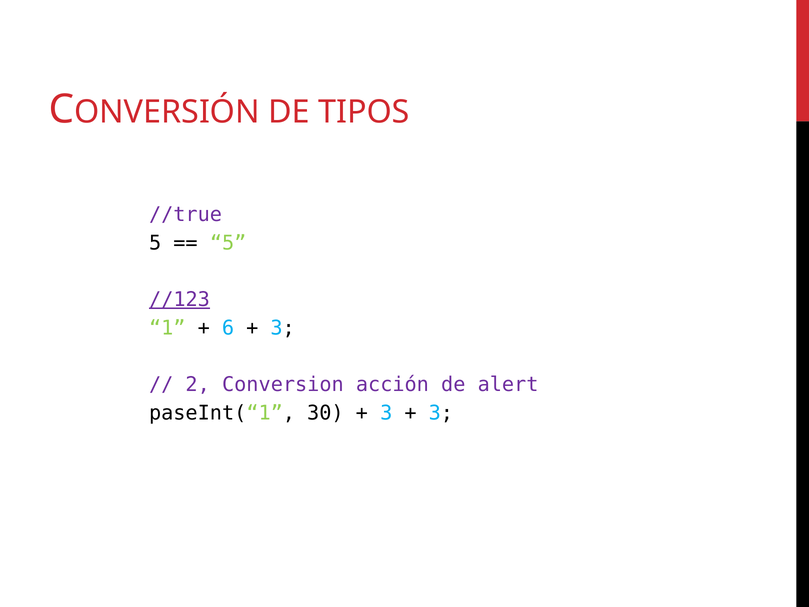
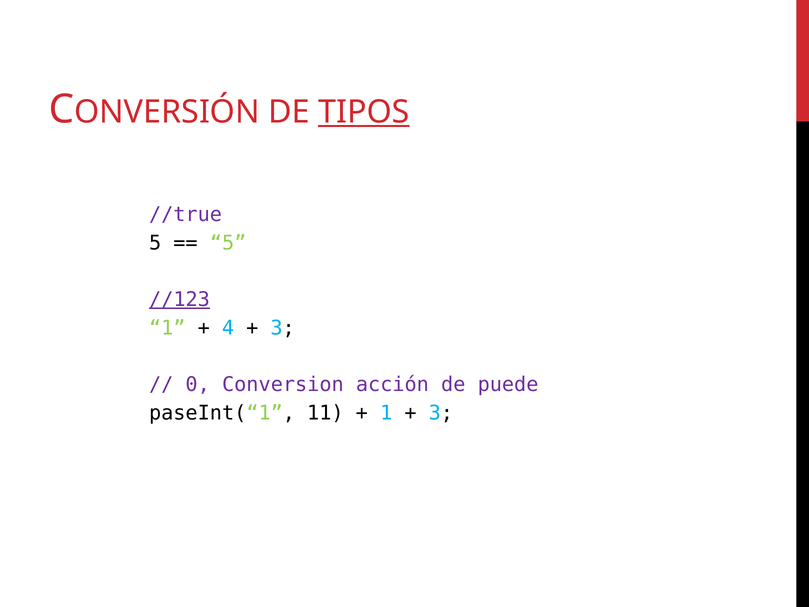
TIPOS underline: none -> present (364, 112)
6: 6 -> 4 (228, 328)
2: 2 -> 0 (198, 384)
alert: alert -> puede (508, 384)
30: 30 -> 11 (325, 413)
3: 3 -> 1 (386, 413)
